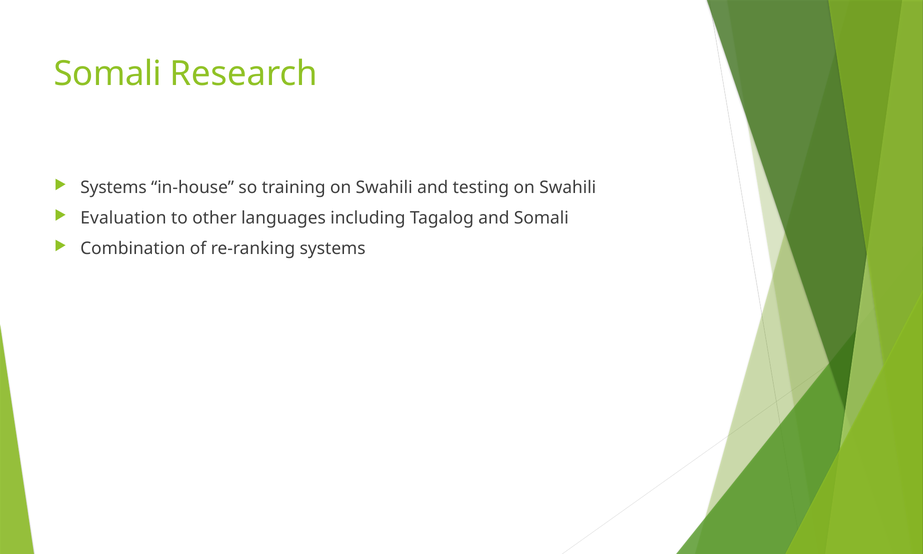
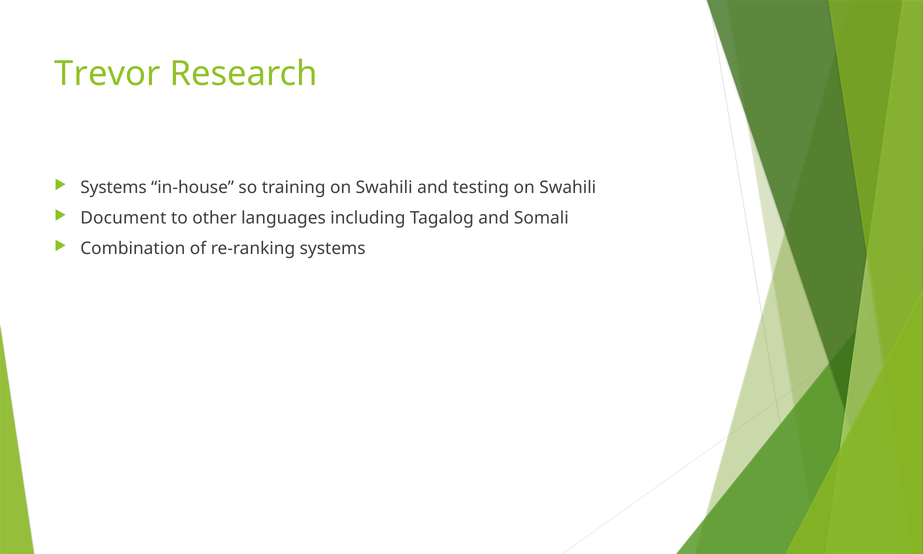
Somali: Somali -> Trevor (108, 74)
Evaluation: Evaluation -> Document (123, 218)
